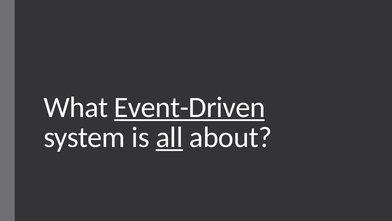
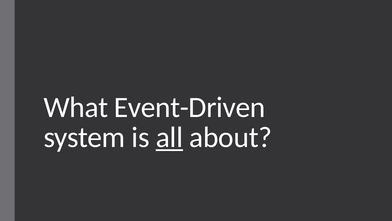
Event-Driven underline: present -> none (190, 107)
